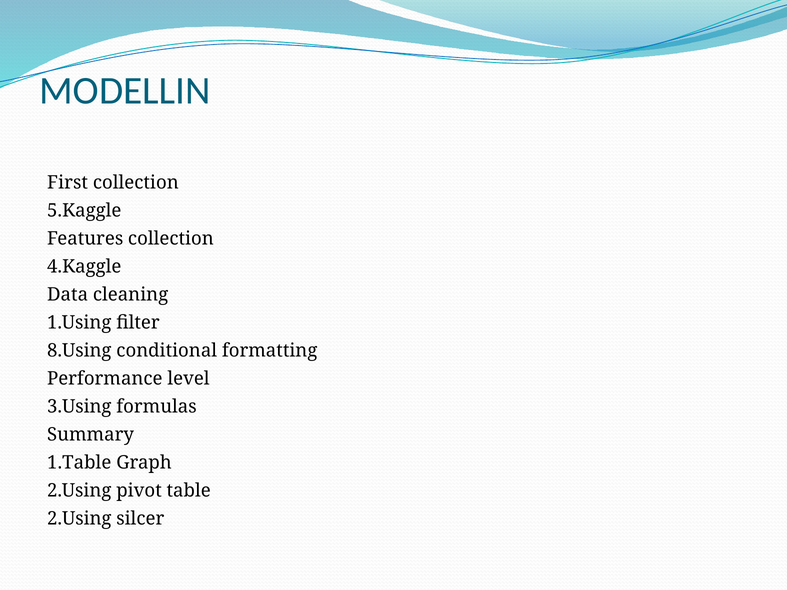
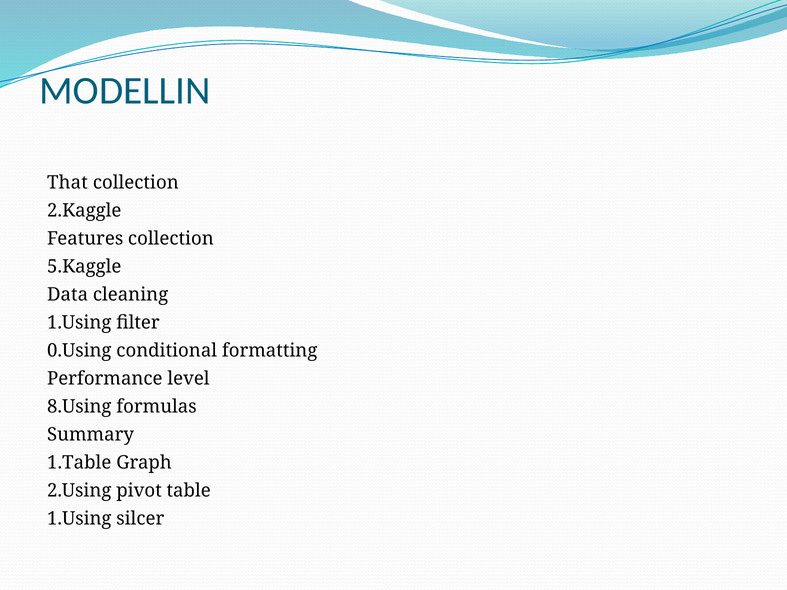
First: First -> That (68, 183)
5.Kaggle: 5.Kaggle -> 2.Kaggle (84, 211)
4.Kaggle: 4.Kaggle -> 5.Kaggle (84, 267)
8.Using: 8.Using -> 0.Using (79, 351)
3.Using: 3.Using -> 8.Using (79, 407)
2.Using: 2.Using -> 1.Using (79, 519)
